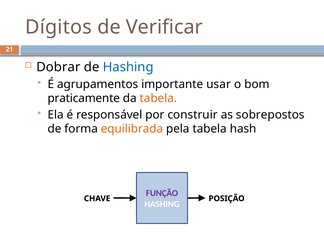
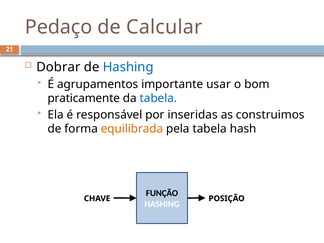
Dígitos: Dígitos -> Pedaço (59, 27)
Verificar: Verificar -> Calcular (164, 27)
tabela colour: orange -> blue (158, 98)
construir: construir -> inseridas (193, 115)
sobrepostos: sobrepostos -> construimos (270, 115)
FUNÇÃO colour: purple -> black (162, 193)
